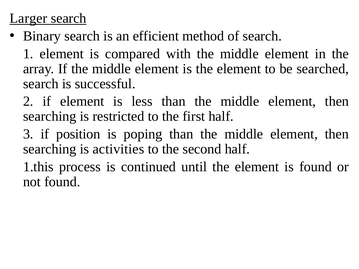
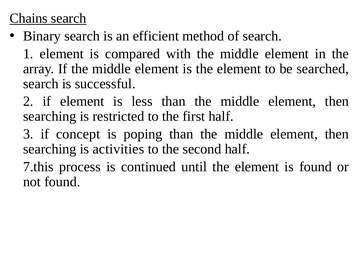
Larger: Larger -> Chains (29, 18)
position: position -> concept (78, 134)
1.this: 1.this -> 7.this (38, 167)
